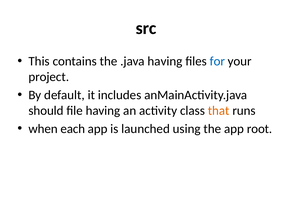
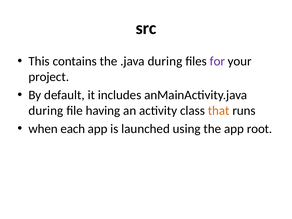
.java having: having -> during (165, 61)
for colour: blue -> purple (217, 61)
should: should -> during (46, 111)
